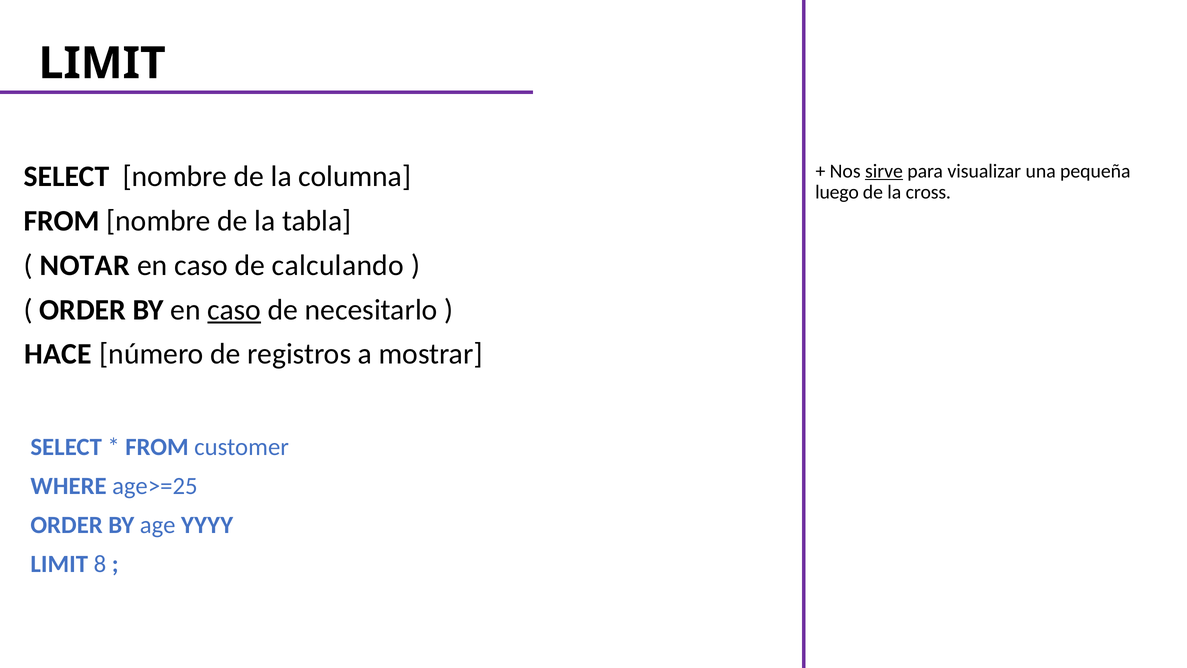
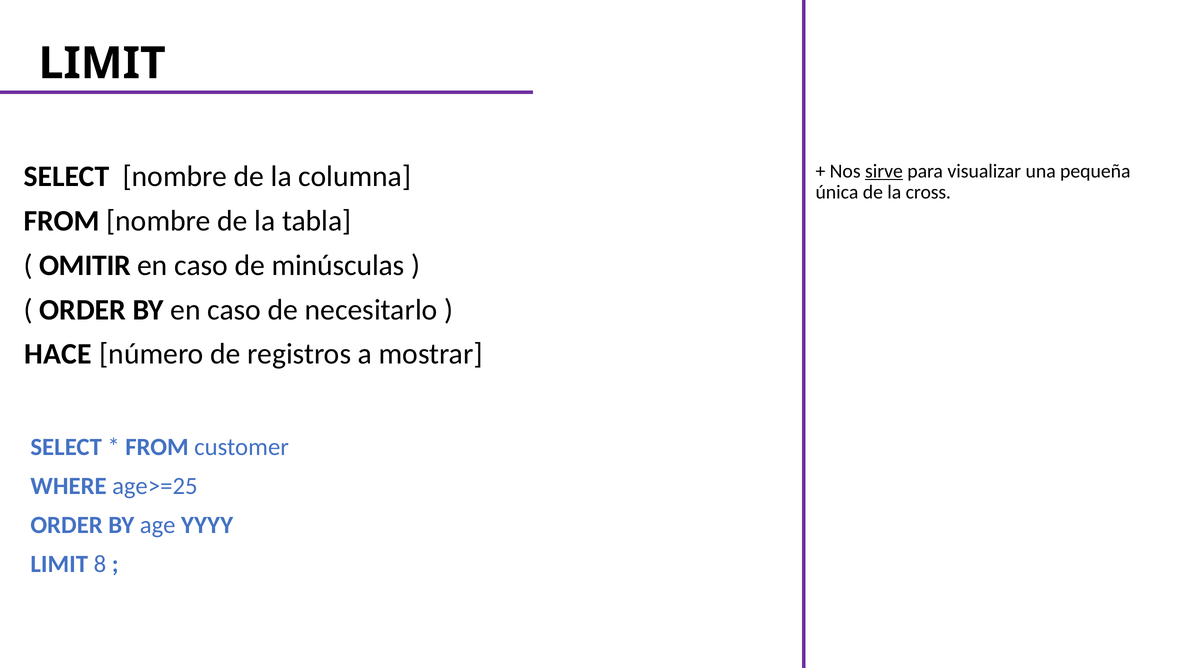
luego: luego -> única (837, 192)
NOTAR: NOTAR -> OMITIR (85, 265)
calculando: calculando -> minúsculas (338, 265)
caso underline: present -> none (234, 310)
